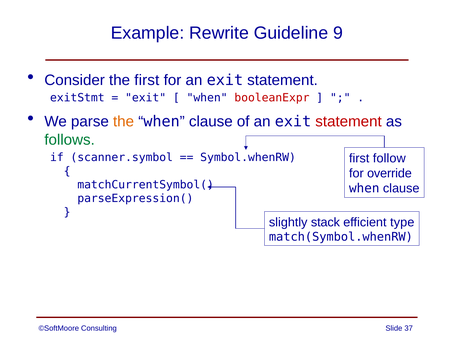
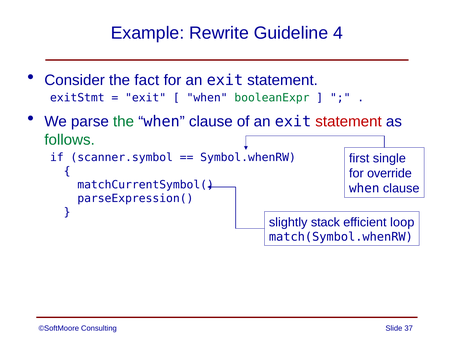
9: 9 -> 4 (338, 33)
the first: first -> fact (147, 80)
booleanExpr colour: red -> green (272, 98)
the colour: orange -> green (124, 122)
follow: follow -> single (389, 158)
type: type -> loop (402, 223)
